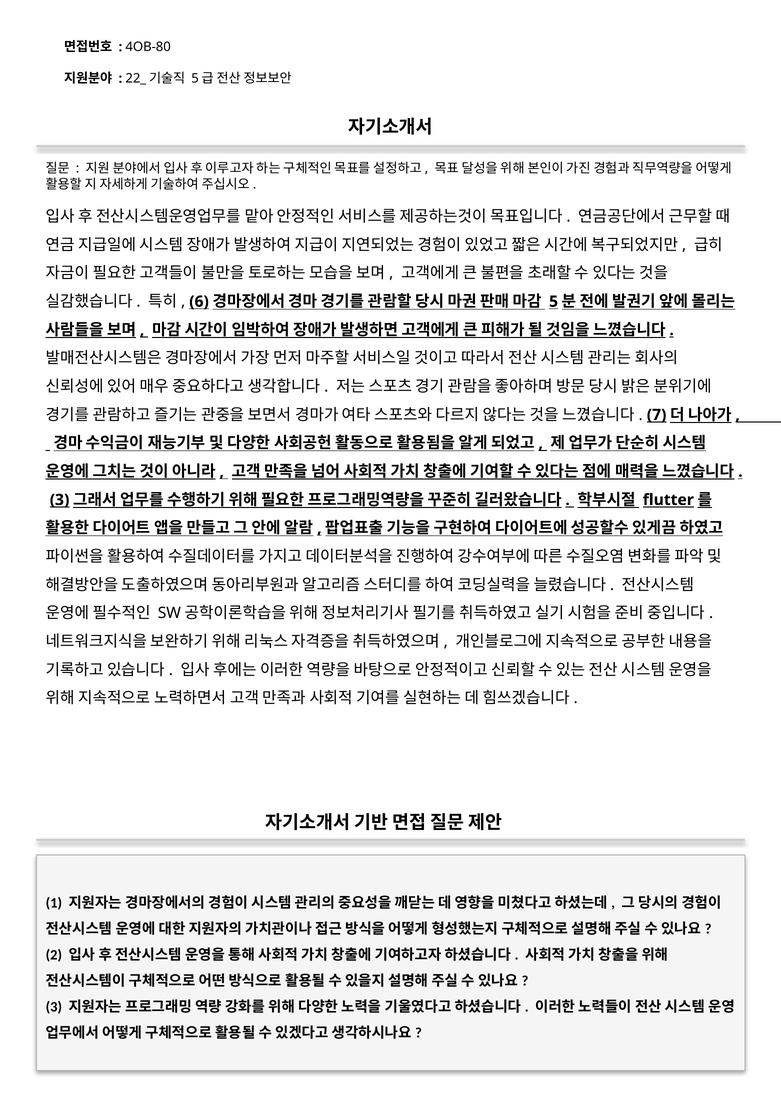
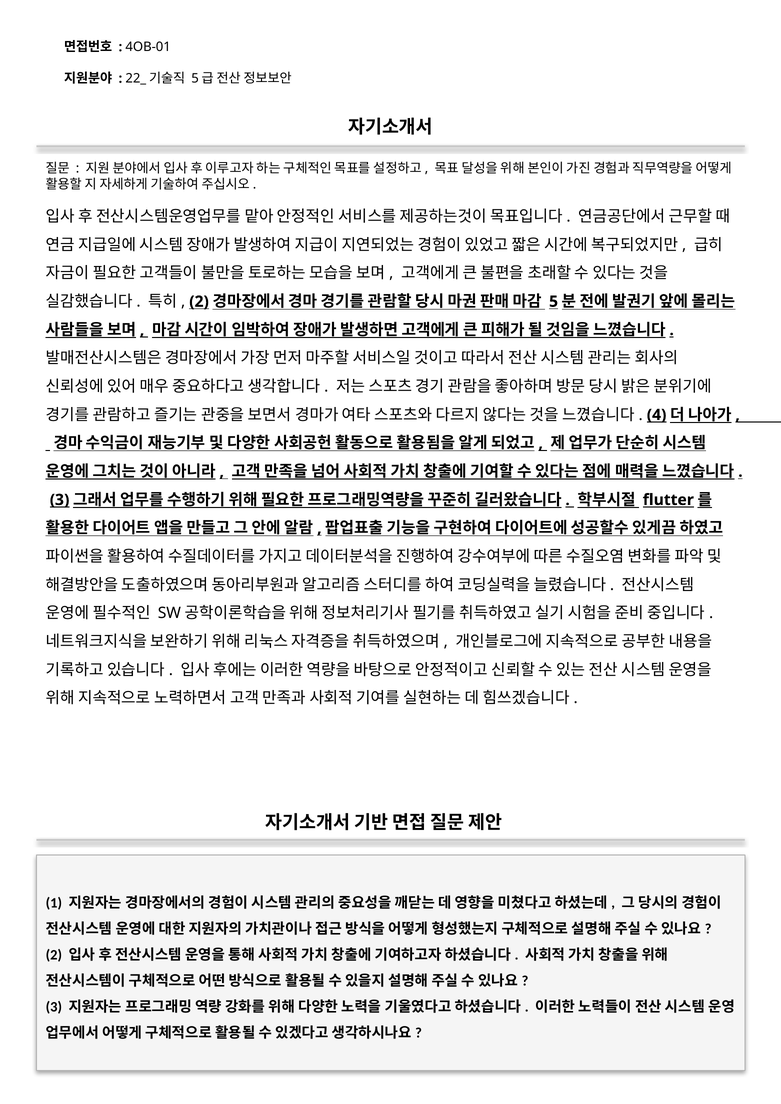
4OB-80: 4OB-80 -> 4OB-01 (148, 47)
6: 6 -> 2 (199, 302)
7: 7 -> 4 (657, 415)
